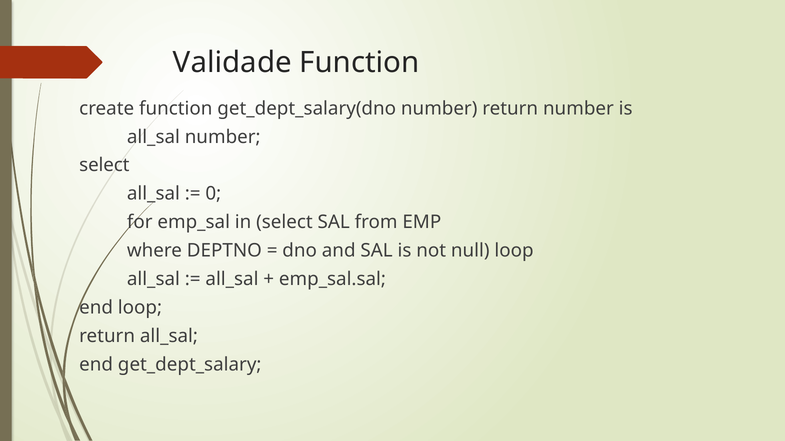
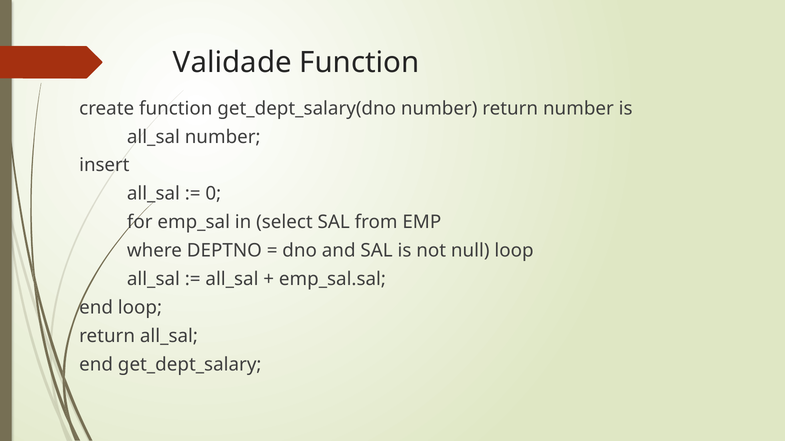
select: select -> insert (104, 166)
